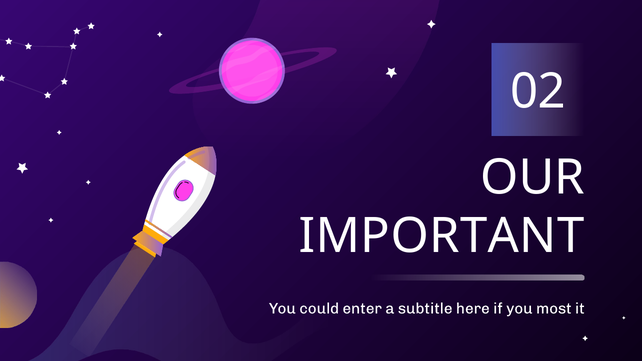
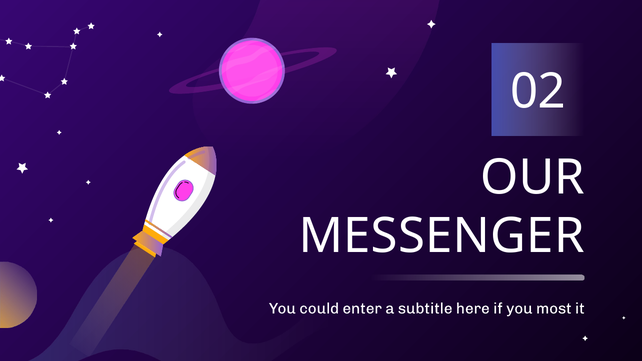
IMPORTANT: IMPORTANT -> MESSENGER (442, 236)
